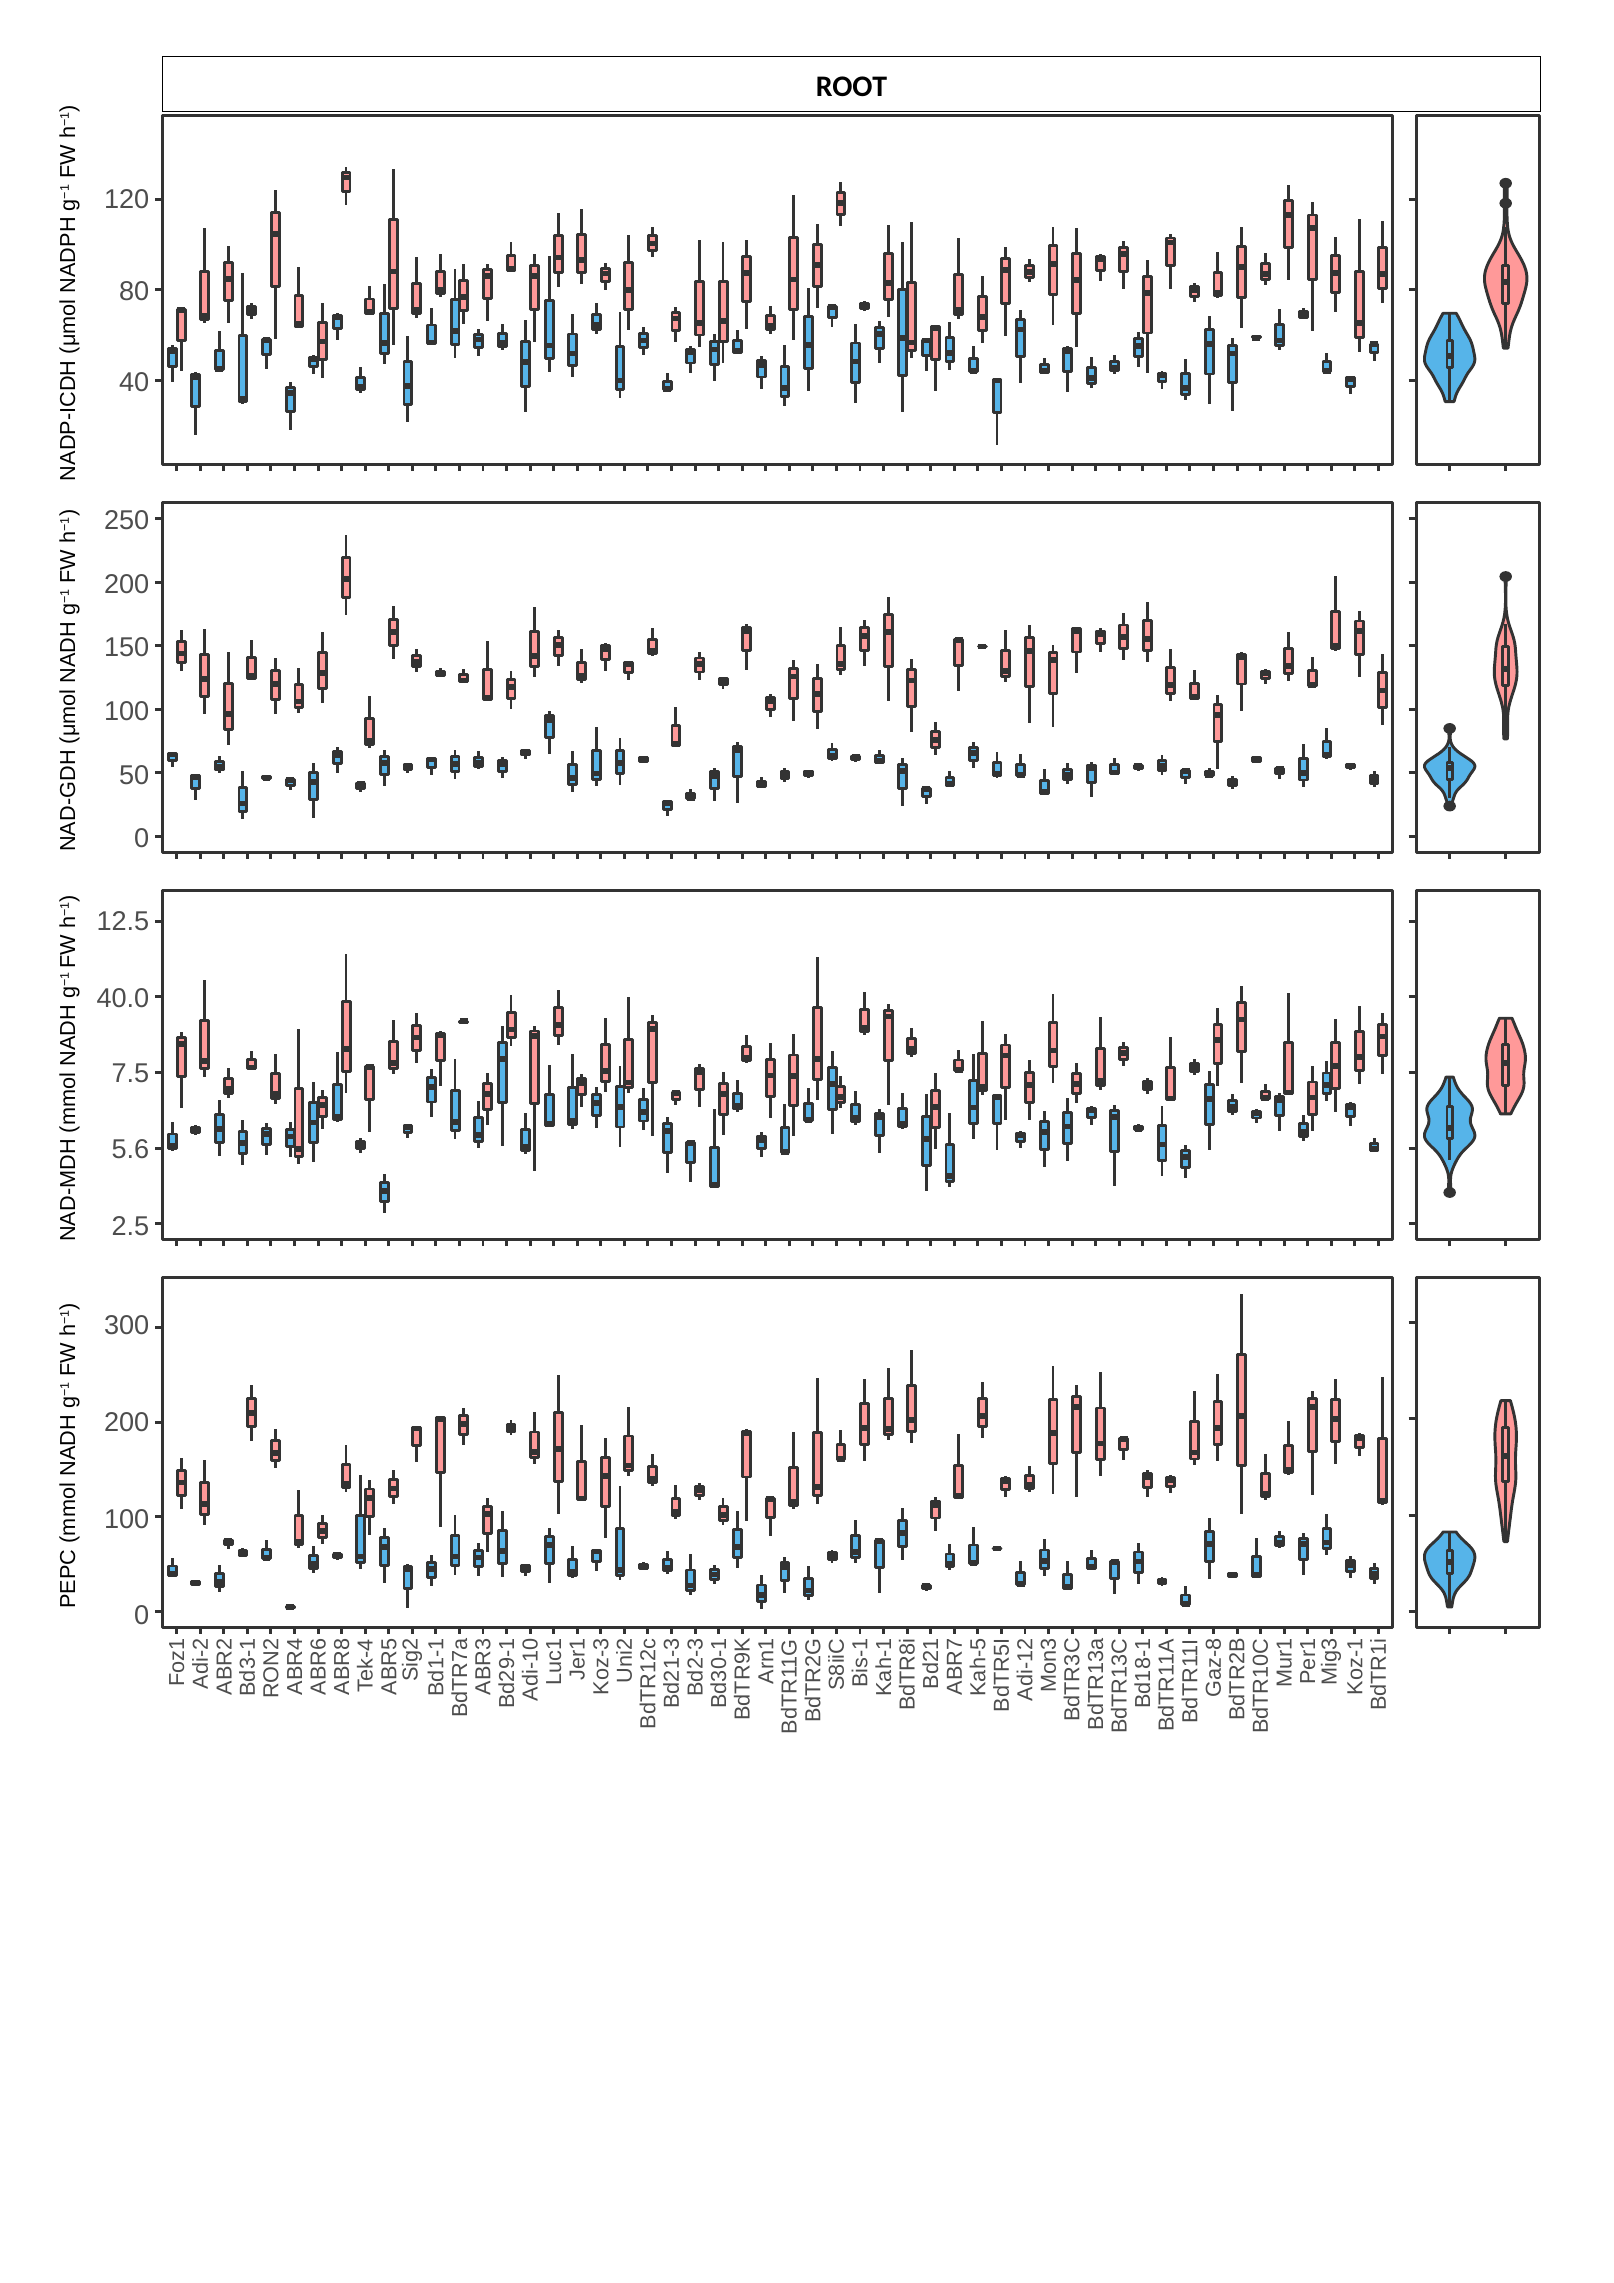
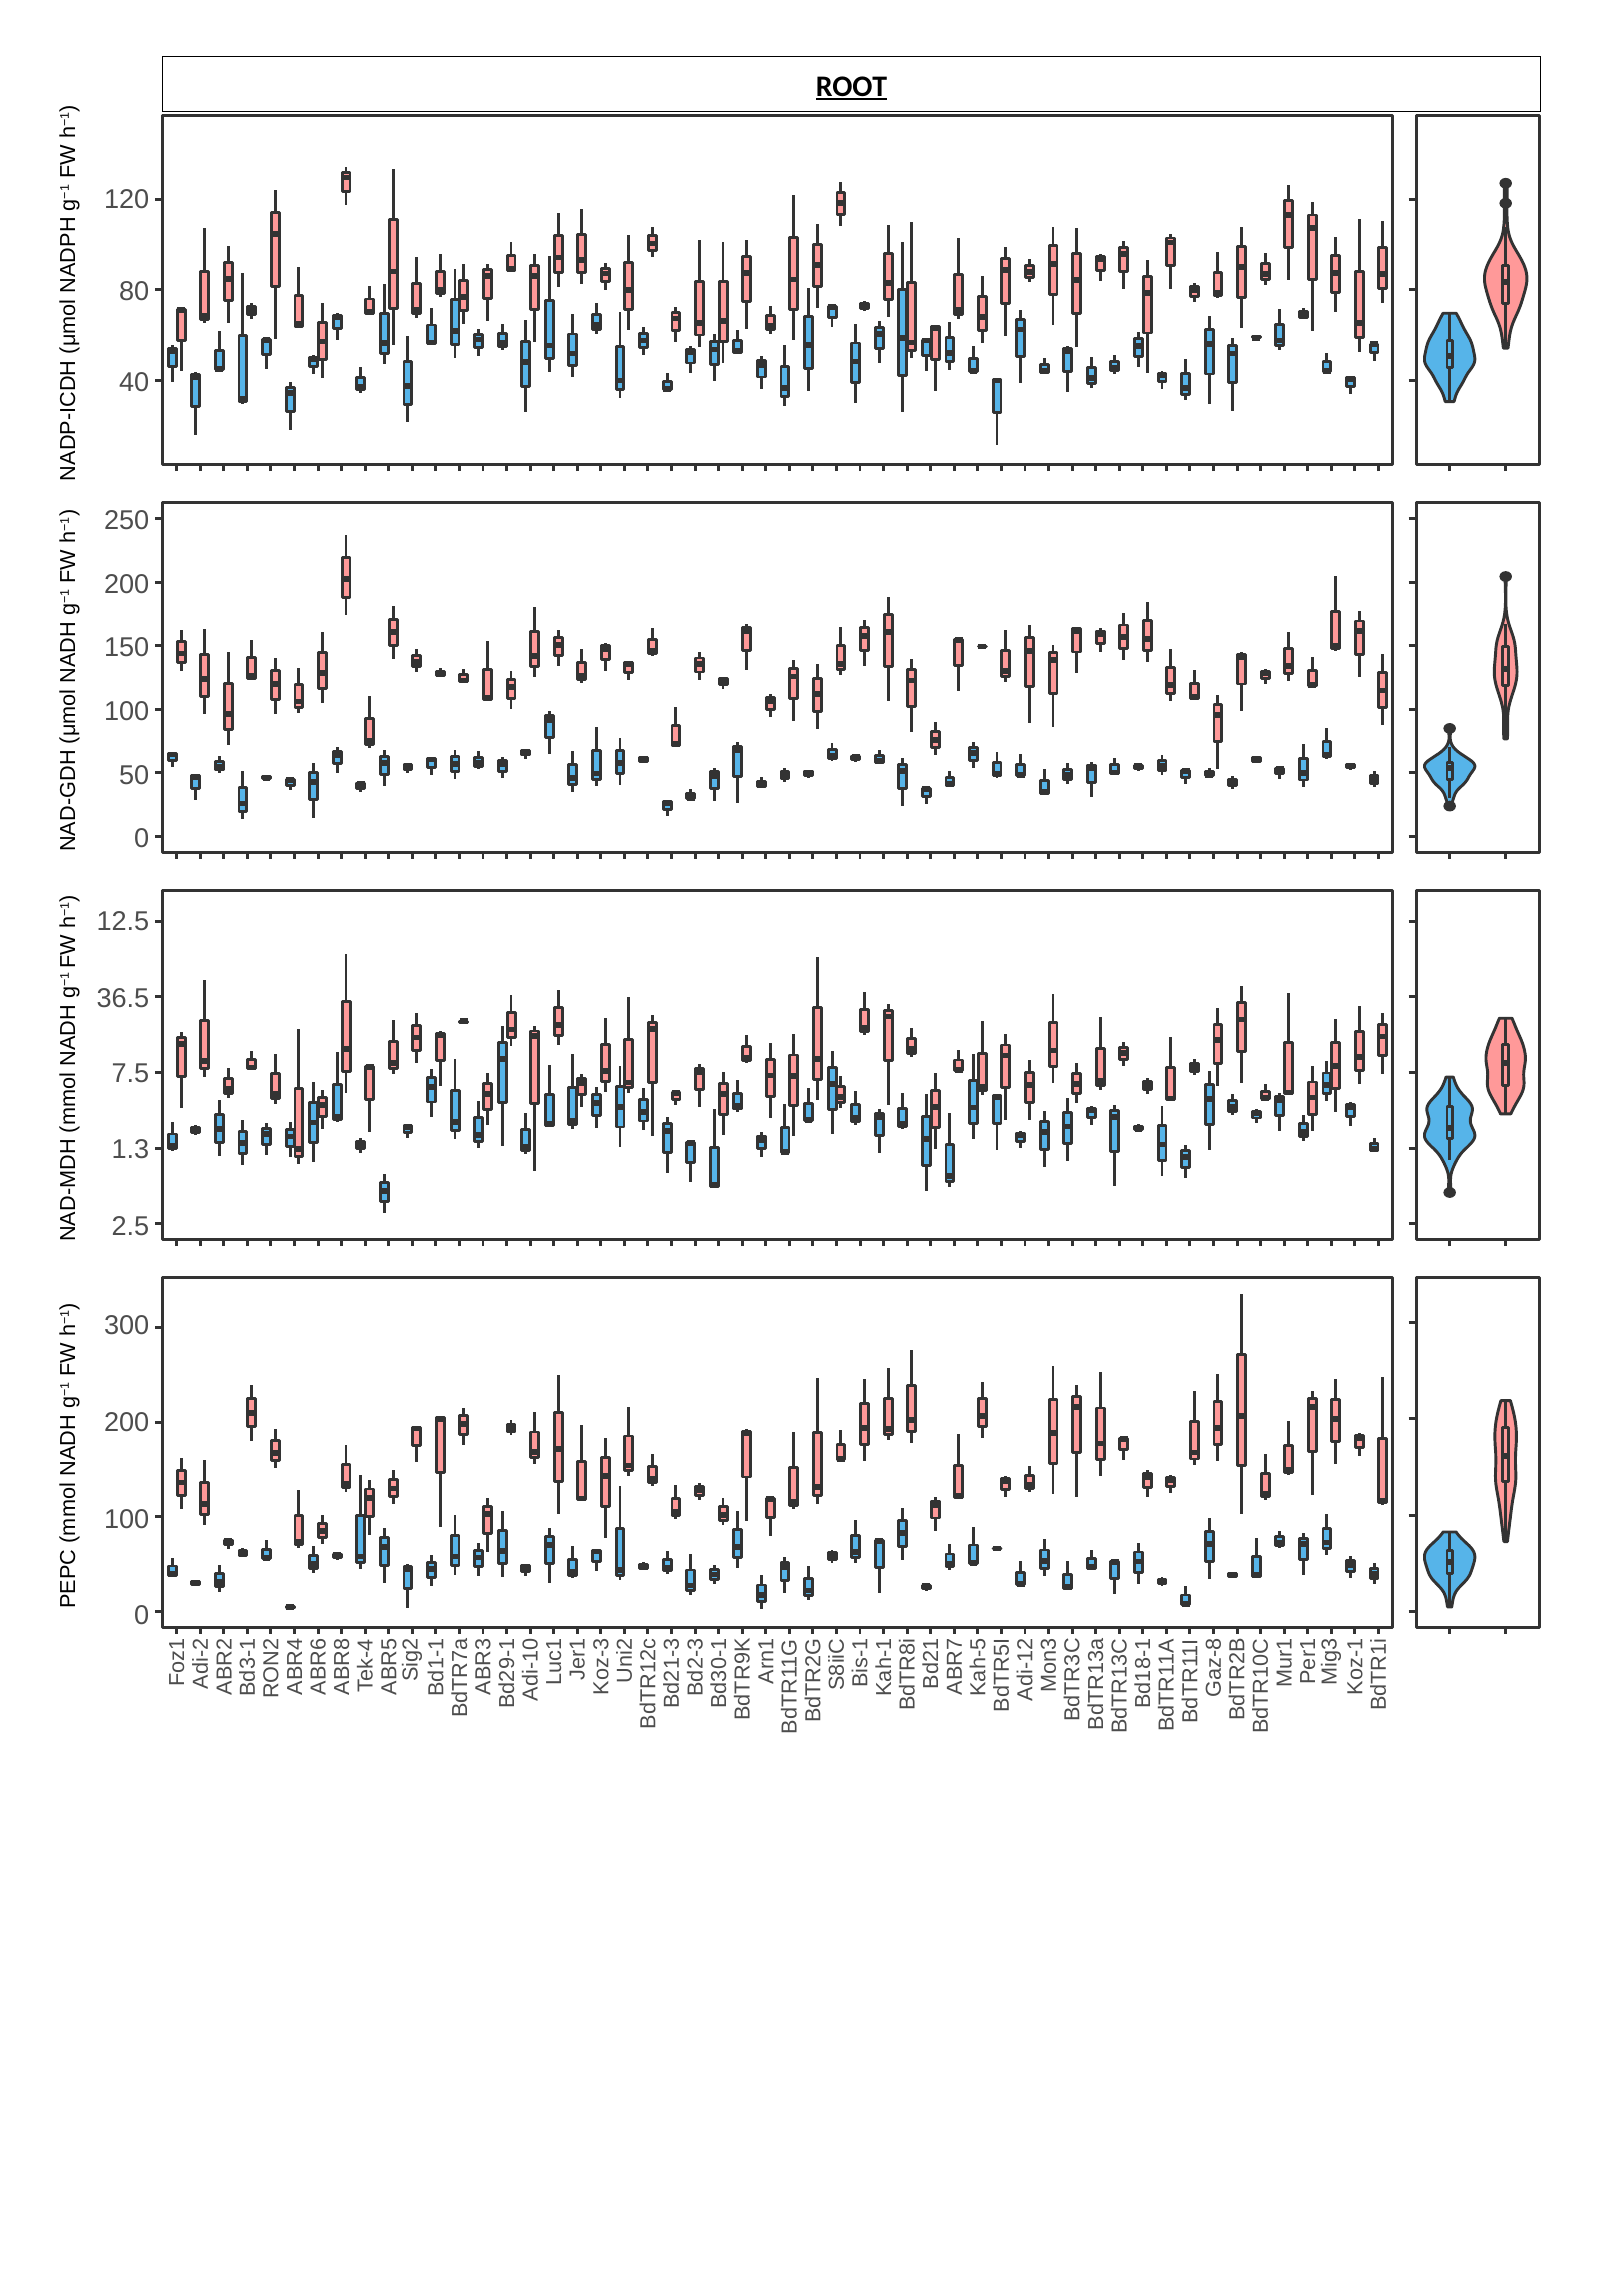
ROOT underline: none -> present (852, 86)
40.0: 40.0 -> 36.5 (123, 998)
5.6: 5.6 -> 1.3 (130, 1150)
